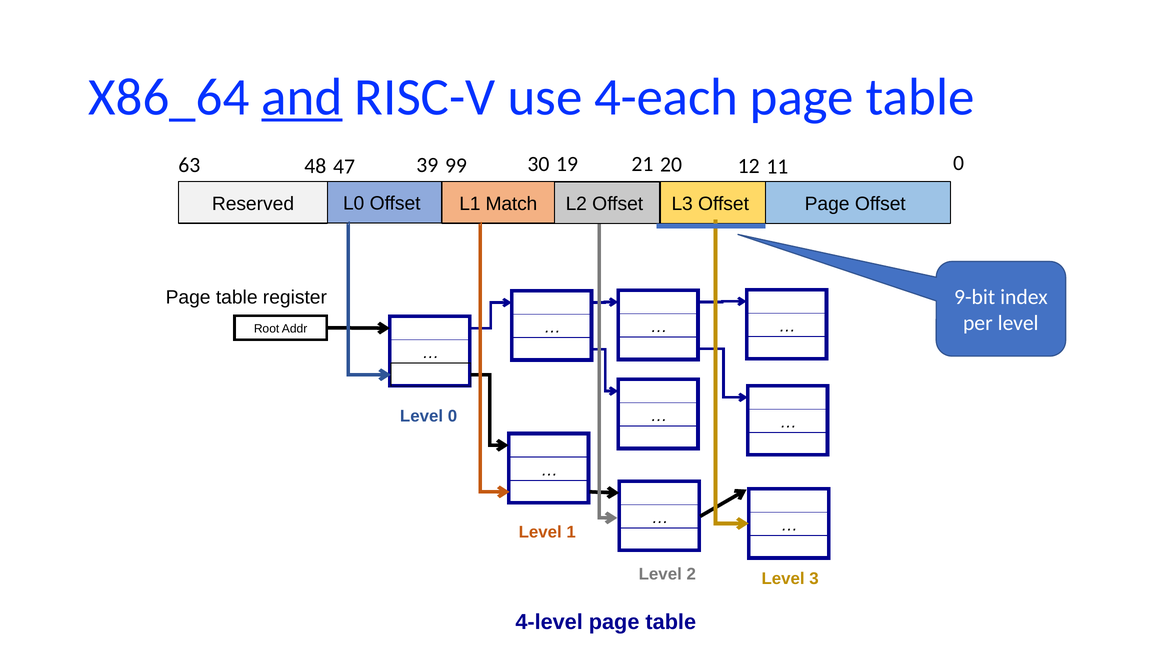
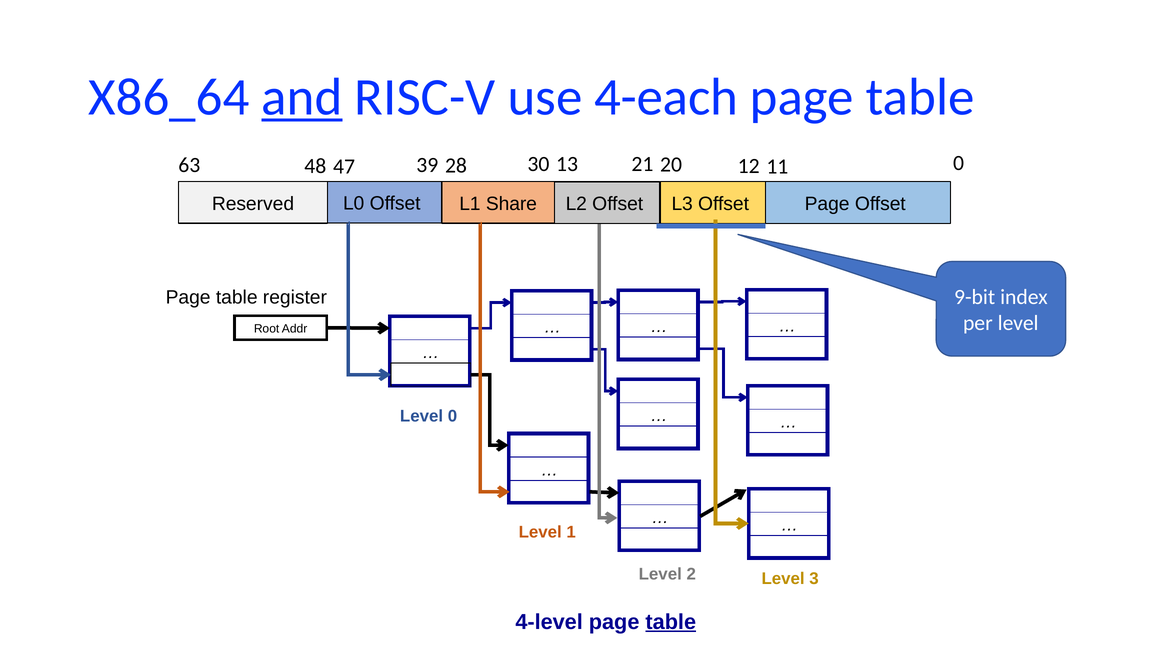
99: 99 -> 28 (456, 165)
19: 19 -> 13 (567, 164)
Match: Match -> Share (511, 204)
table underline: none -> present (671, 622)
